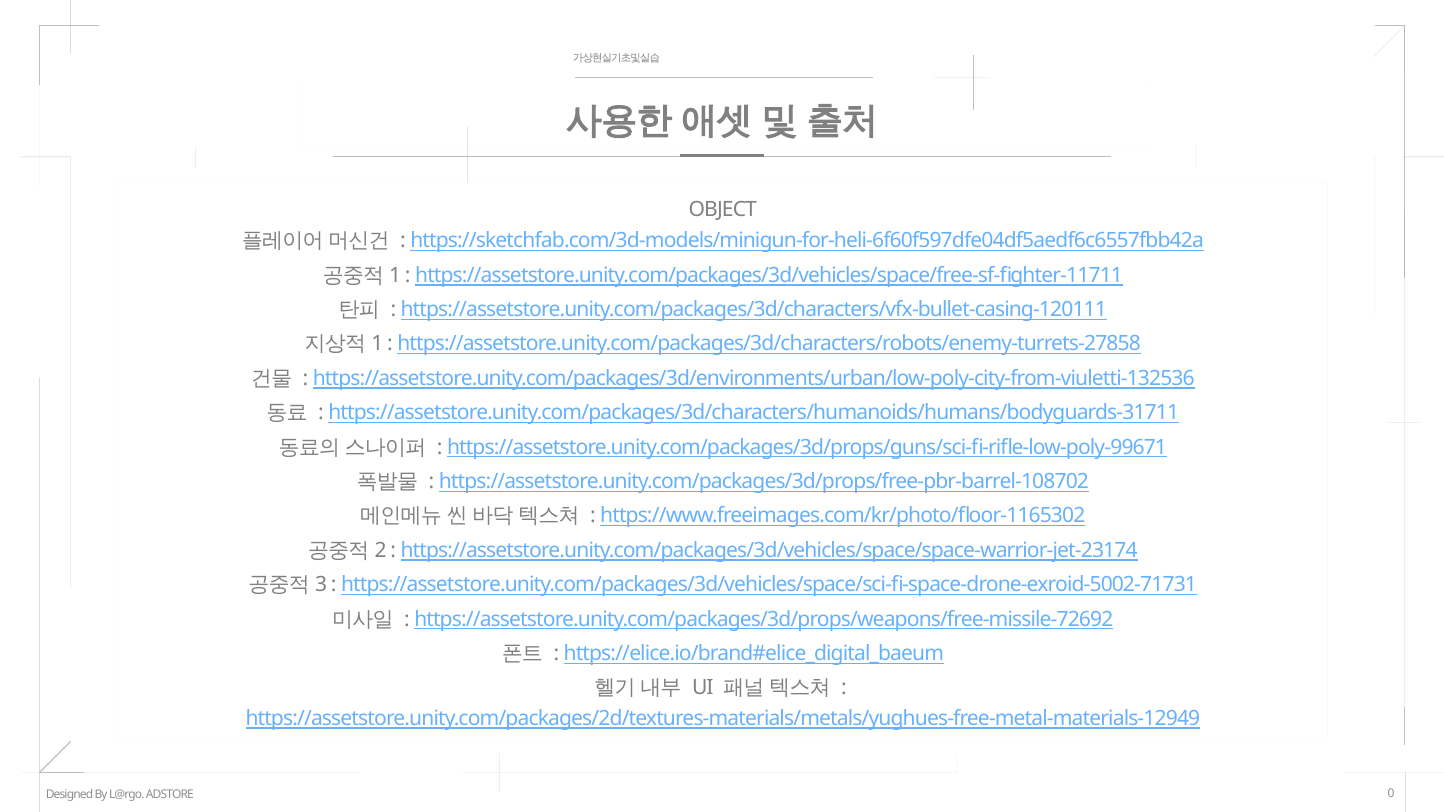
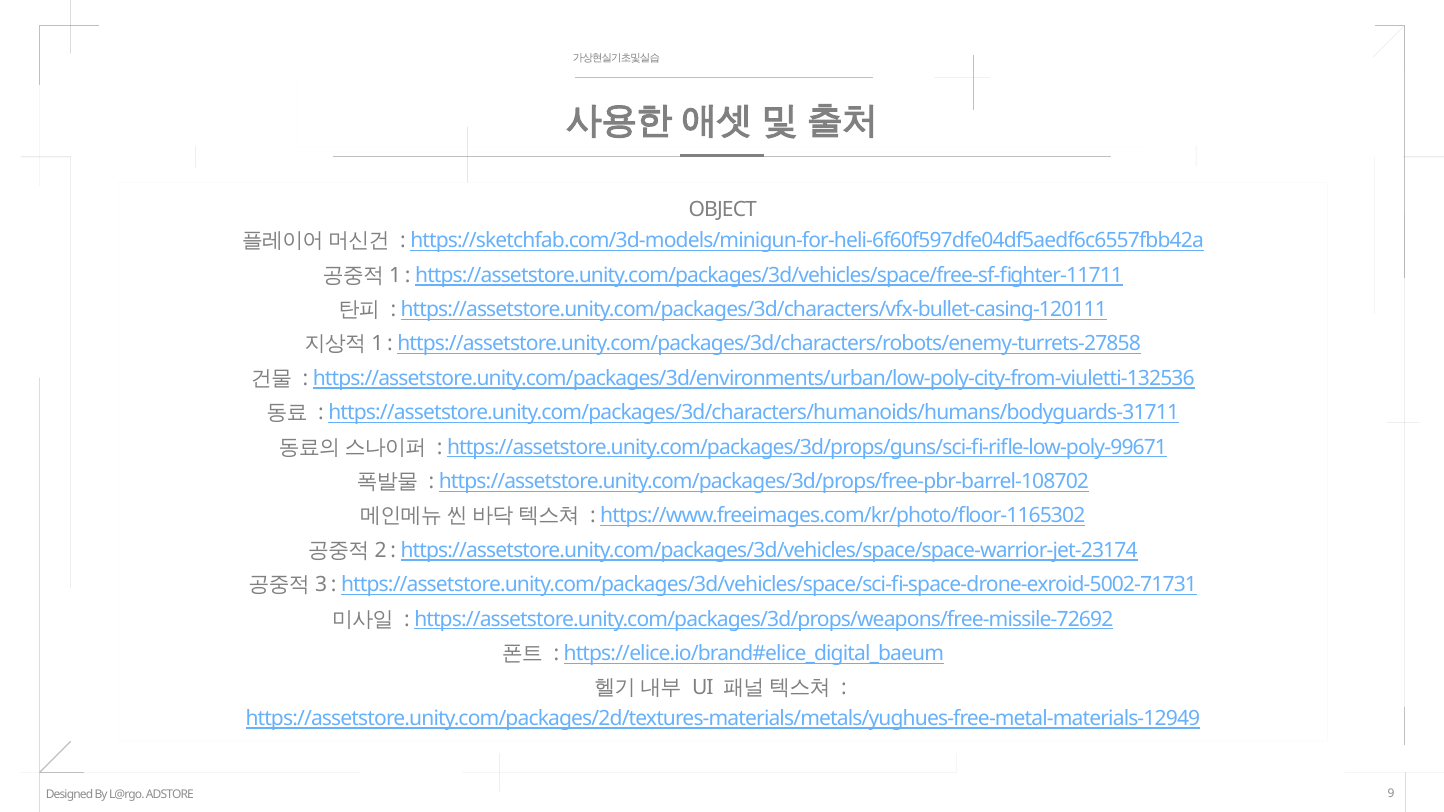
0: 0 -> 9 (1391, 794)
